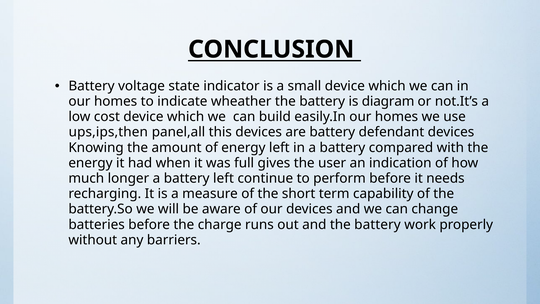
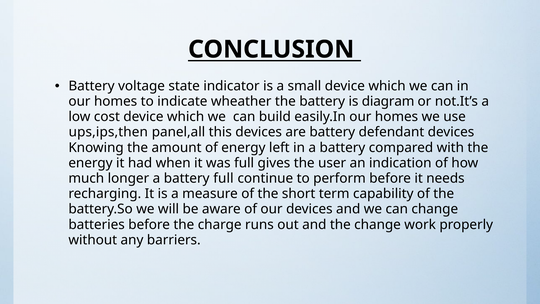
battery left: left -> full (223, 178)
and the battery: battery -> change (378, 224)
